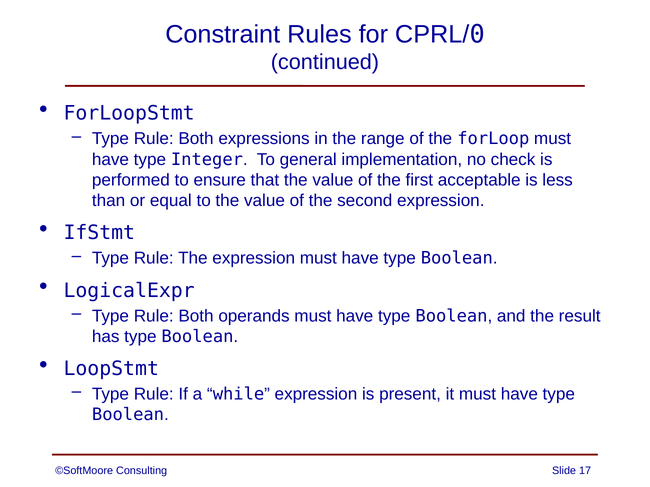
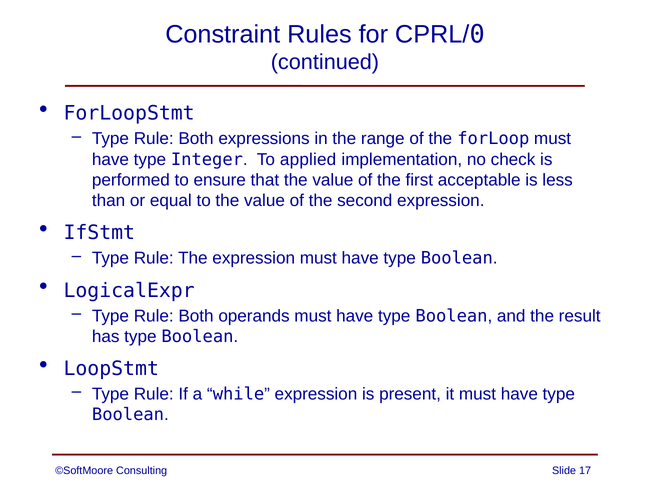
general: general -> applied (308, 160)
